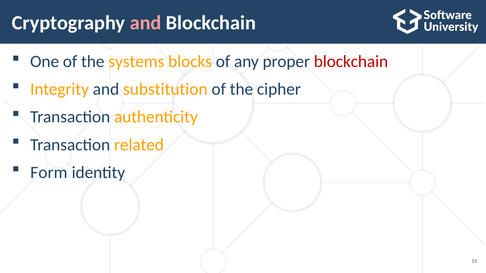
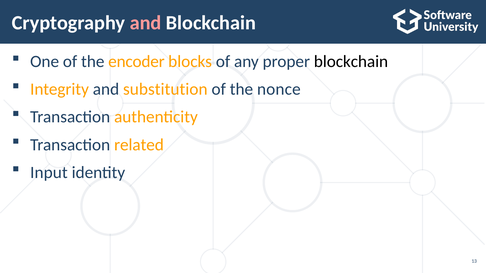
systems: systems -> encoder (136, 62)
blockchain colour: red -> black (351, 62)
cipher: cipher -> nonce (279, 89)
Form: Form -> Input (49, 173)
